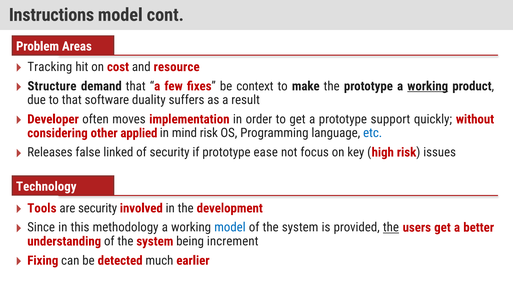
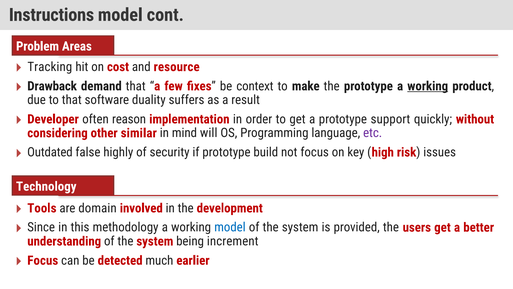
Structure: Structure -> Drawback (52, 86)
moves: moves -> reason (129, 119)
applied: applied -> similar (139, 133)
mind risk: risk -> will (209, 133)
etc colour: blue -> purple (373, 133)
Releases: Releases -> Outdated (50, 152)
linked: linked -> highly (118, 152)
ease: ease -> build (266, 152)
are security: security -> domain (97, 208)
the underline: present -> none (391, 227)
Fixing: Fixing -> Focus (43, 260)
